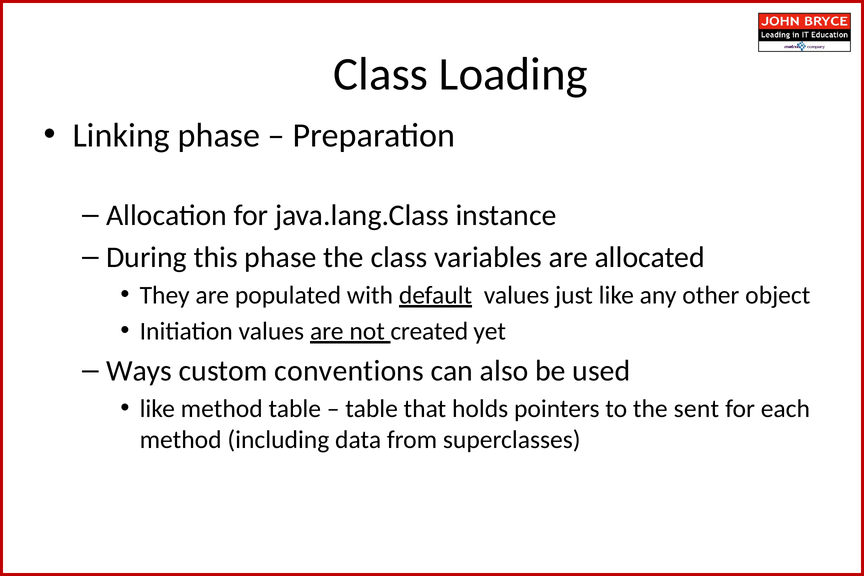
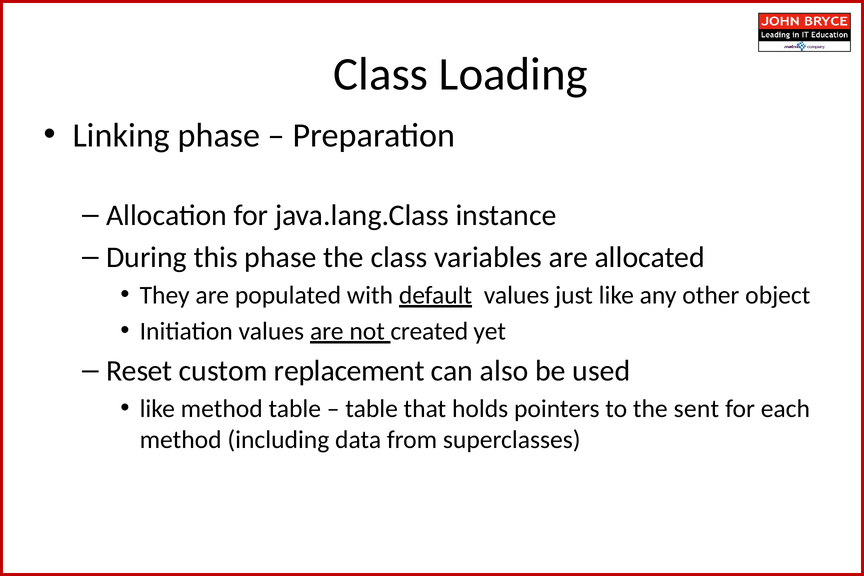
Ways: Ways -> Reset (139, 371)
conventions: conventions -> replacement (349, 371)
